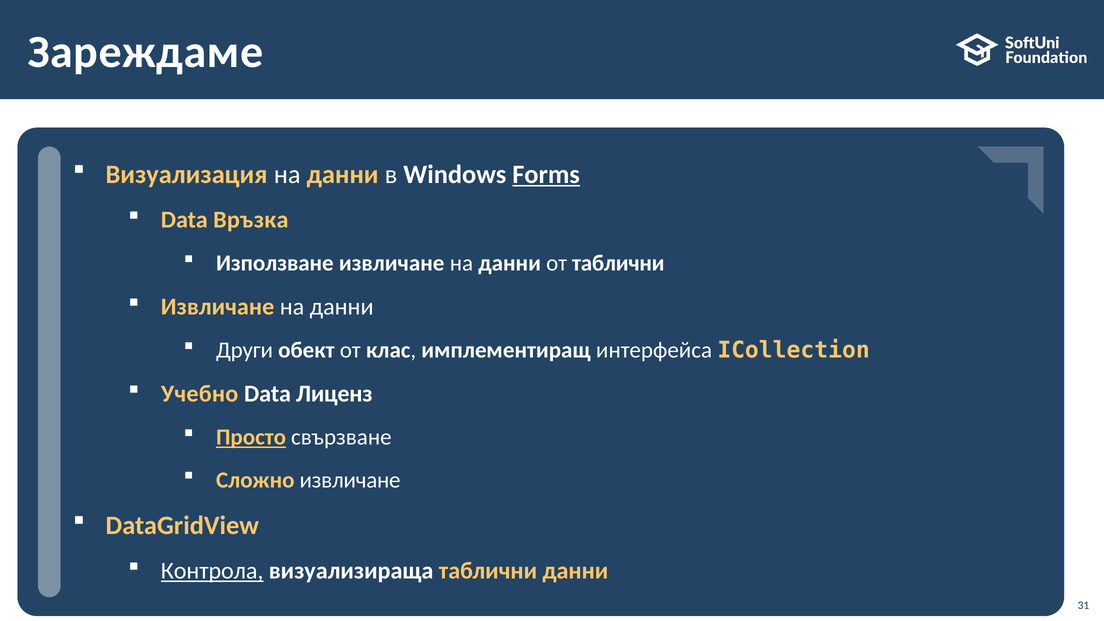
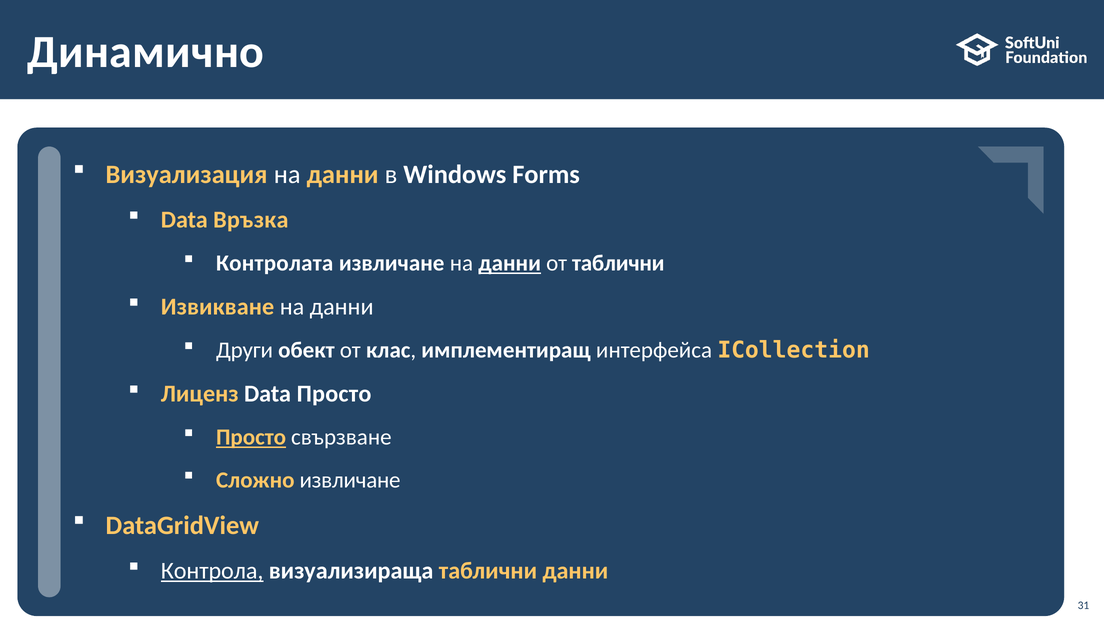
Зареждаме: Зареждаме -> Динамично (146, 52)
Forms underline: present -> none (546, 174)
Използване: Използване -> Контролата (275, 263)
данни underline: none -> present (510, 263)
Извличане: Извличане -> Извикване (218, 307)
Учебно: Учебно -> Лиценз (200, 394)
Data Лиценз: Лиценз -> Просто (334, 394)
